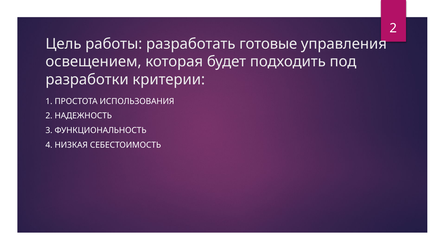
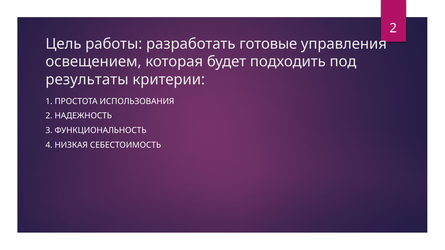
разработки: разработки -> результаты (87, 80)
